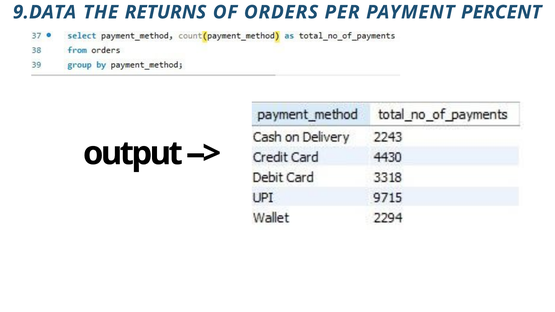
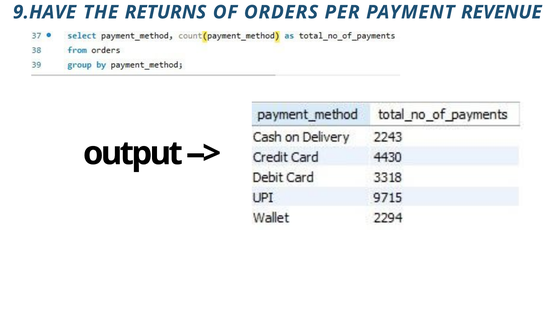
9.DATA: 9.DATA -> 9.HAVE (45, 12)
PERCENT: PERCENT -> REVENUE (501, 12)
